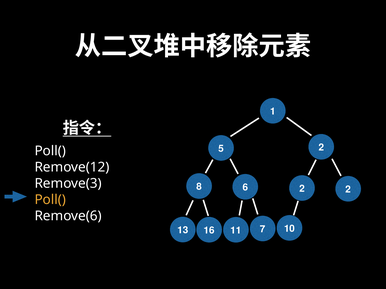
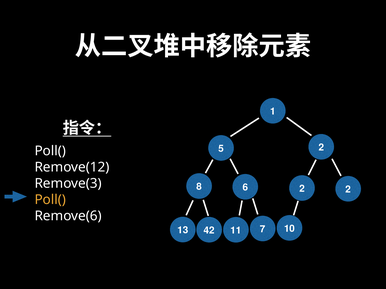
16: 16 -> 42 (209, 231)
